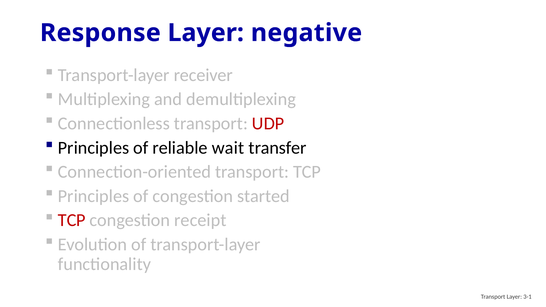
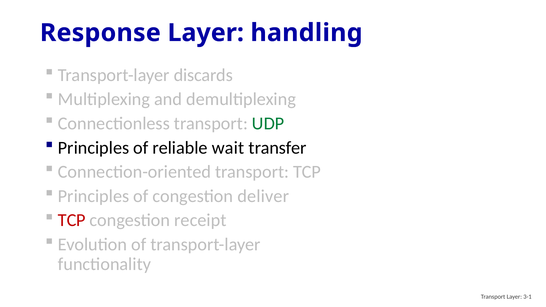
negative: negative -> handling (306, 33)
receiver: receiver -> discards (203, 75)
UDP colour: red -> green (268, 124)
started: started -> deliver (263, 196)
